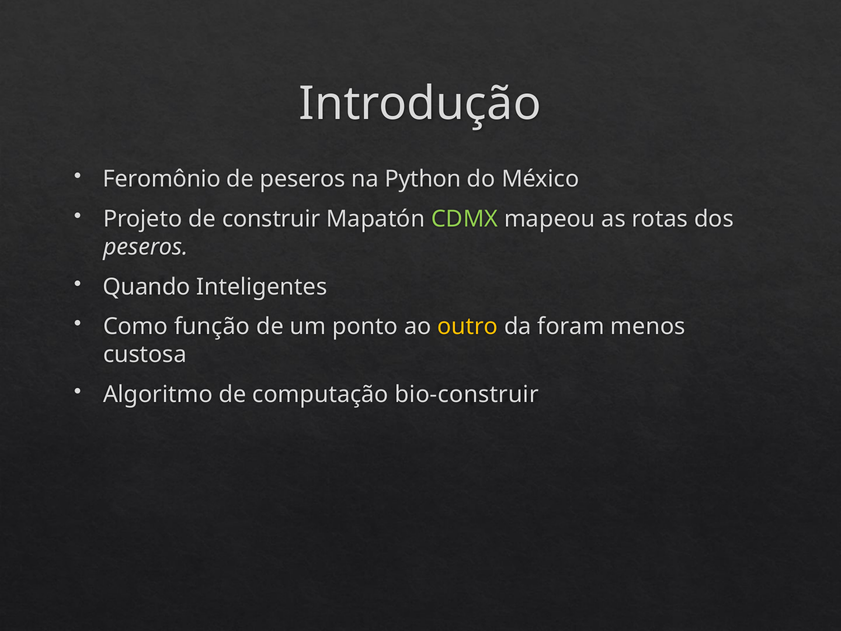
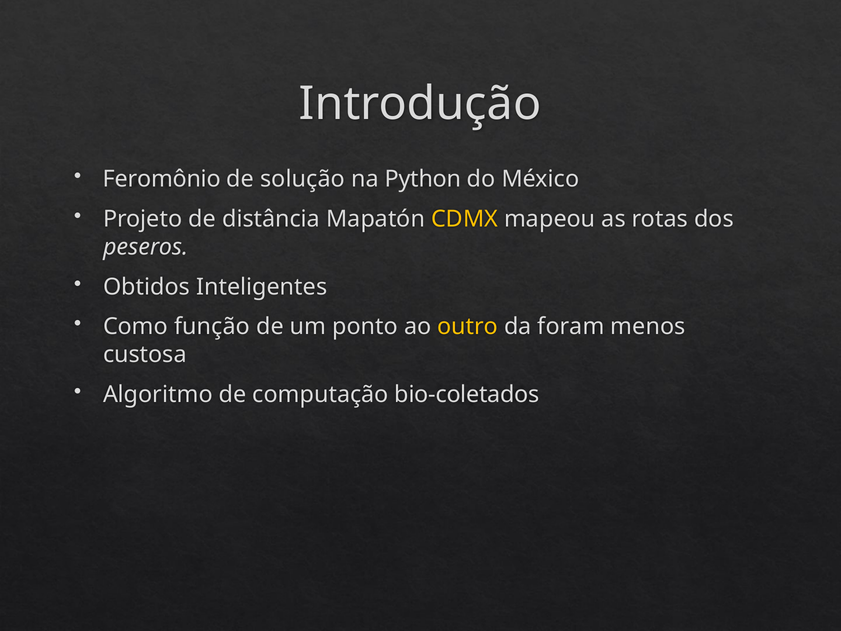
de peseros: peseros -> solução (303, 179)
construir: construir -> distância (271, 219)
CDMX colour: light green -> yellow (465, 219)
Quando: Quando -> Obtidos (147, 287)
bio-construir: bio-construir -> bio-coletados (467, 394)
